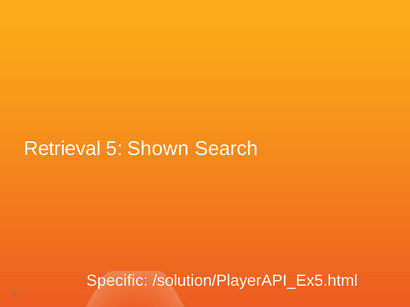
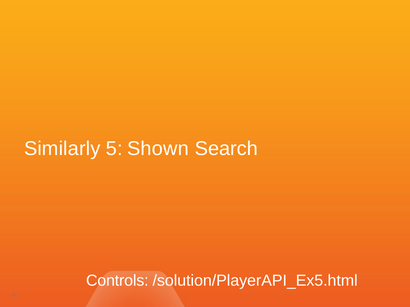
Retrieval: Retrieval -> Similarly (62, 149)
Specific: Specific -> Controls (117, 281)
